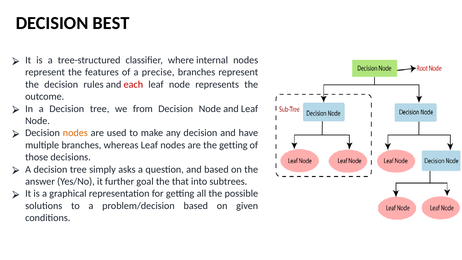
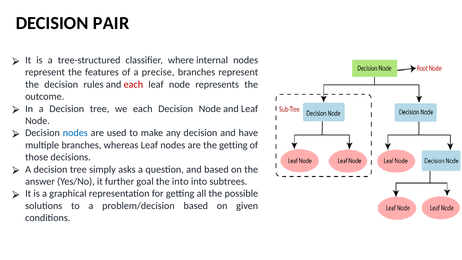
BEST: BEST -> PAIR (111, 23)
we from: from -> each (143, 109)
nodes colour: orange -> blue (75, 133)
the that: that -> into (180, 181)
